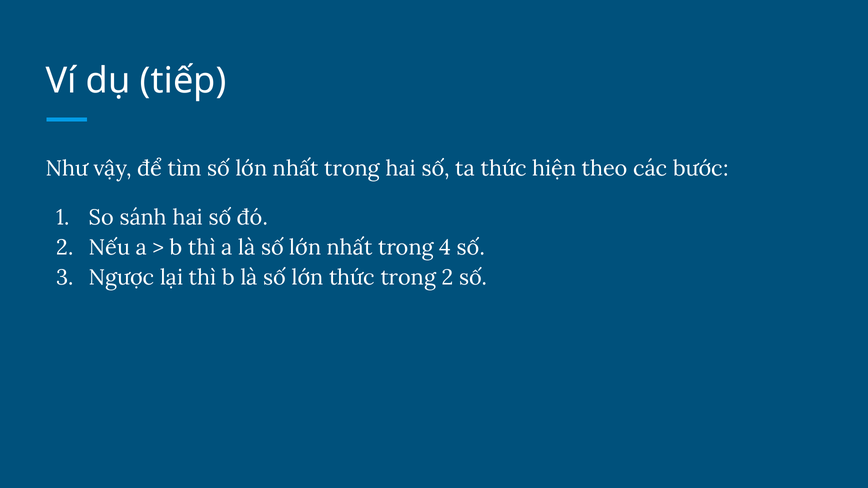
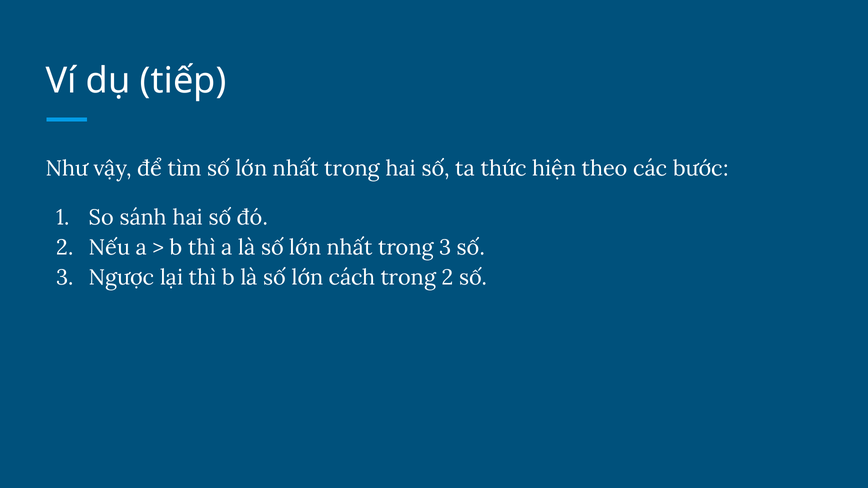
trong 4: 4 -> 3 (445, 248)
lớn thức: thức -> cách (352, 278)
